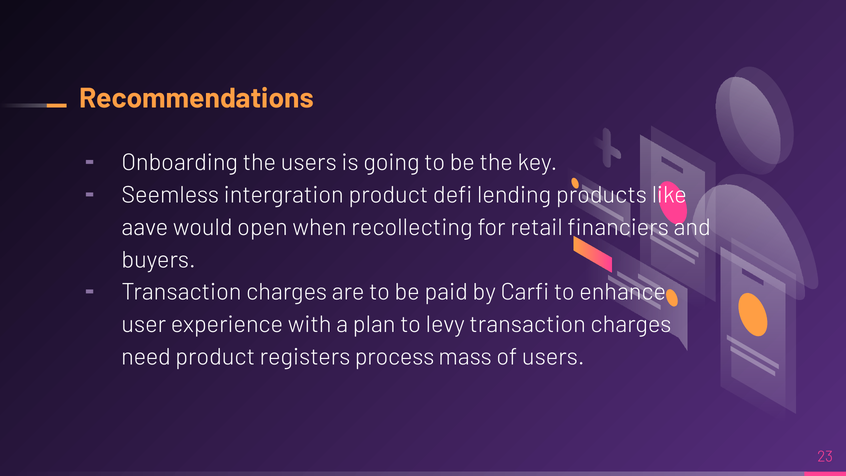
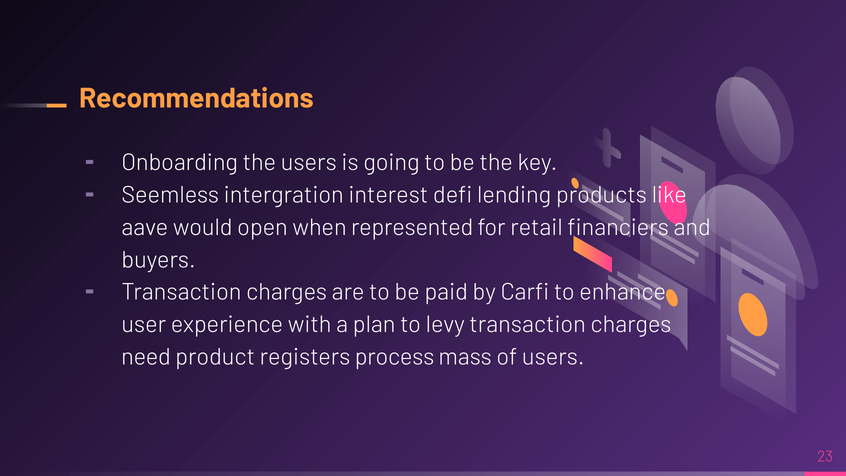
intergration product: product -> interest (388, 195)
recollecting: recollecting -> represented (412, 227)
